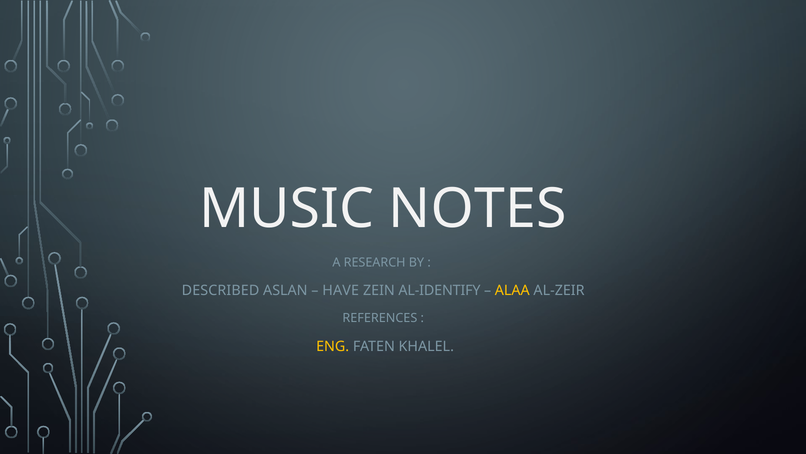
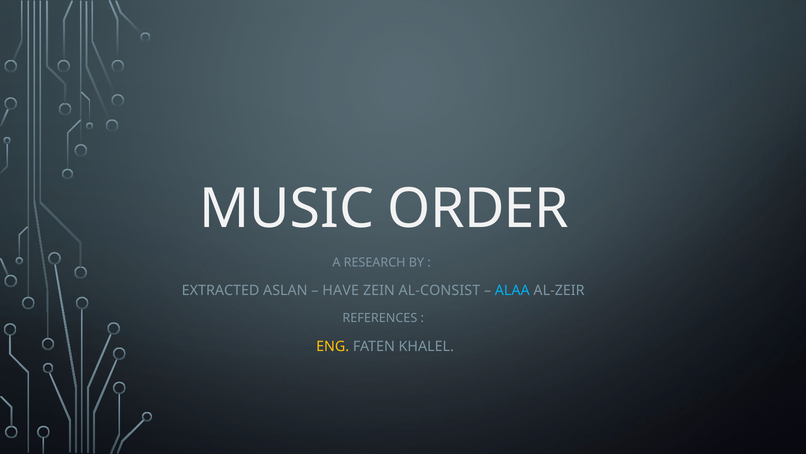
NOTES: NOTES -> ORDER (478, 208)
DESCRIBED: DESCRIBED -> EXTRACTED (221, 290)
AL-IDENTIFY: AL-IDENTIFY -> AL-CONSIST (439, 290)
ALAA colour: yellow -> light blue (512, 290)
